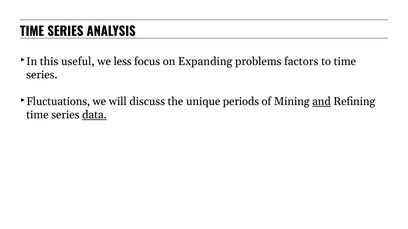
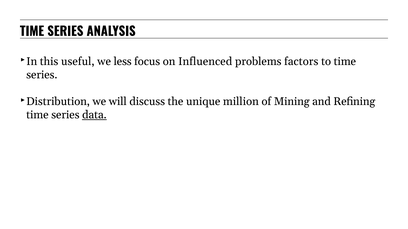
Expanding: Expanding -> Influenced (205, 61)
Fluctuations: Fluctuations -> Distribution (58, 102)
periods: periods -> million (241, 102)
and underline: present -> none (322, 102)
